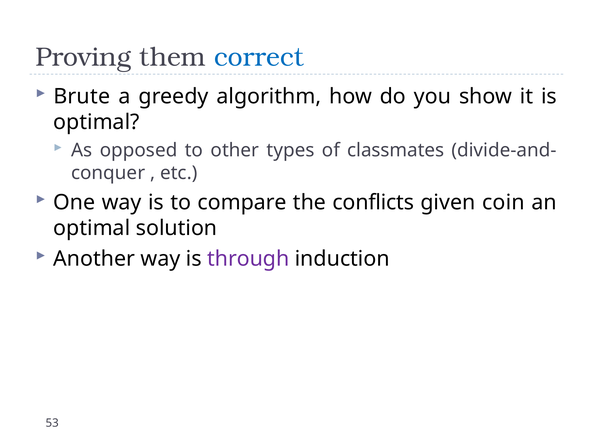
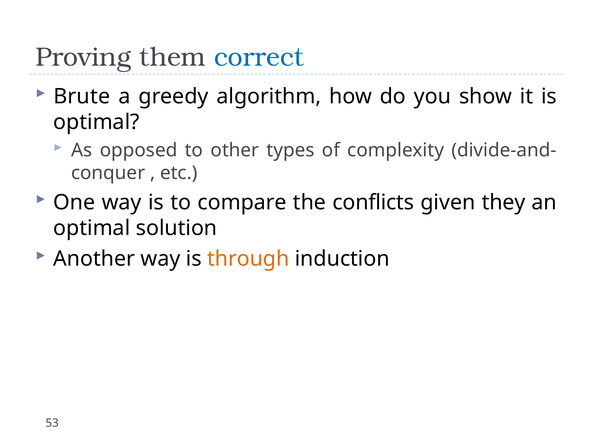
classmates: classmates -> complexity (396, 150)
coin: coin -> they (504, 202)
through colour: purple -> orange (248, 259)
